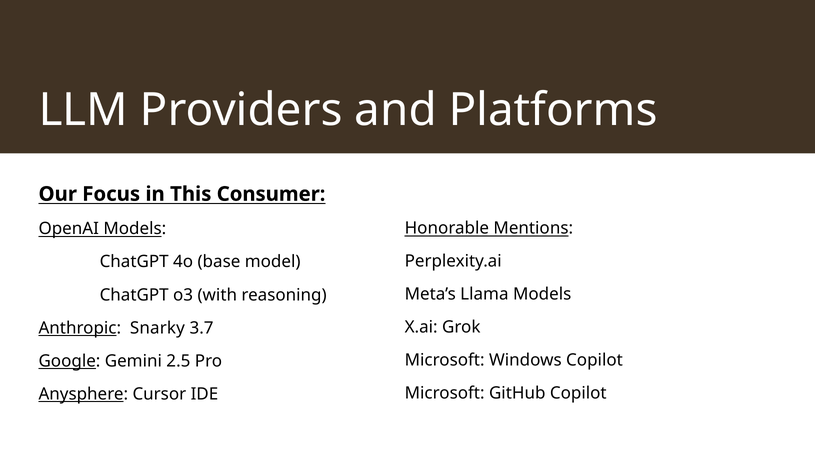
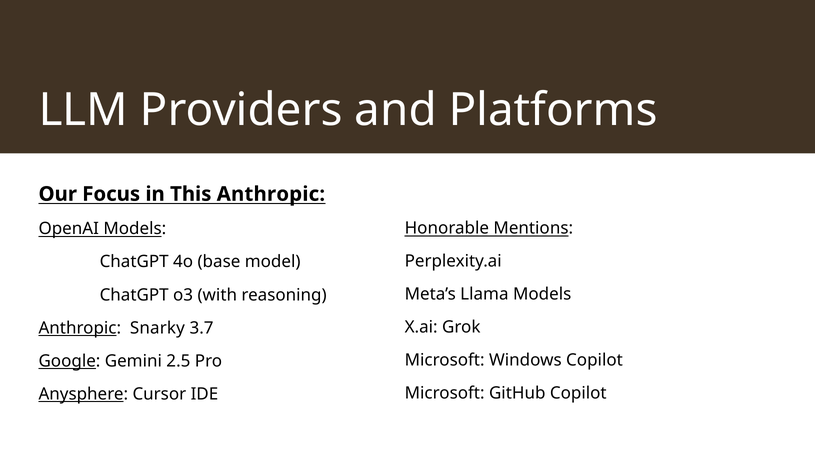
This Consumer: Consumer -> Anthropic (271, 194)
